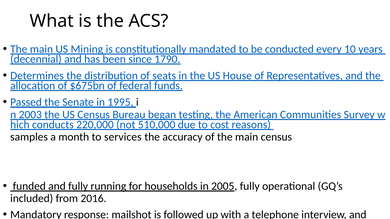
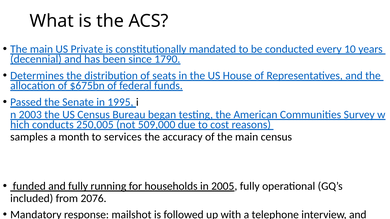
Mining: Mining -> Private (87, 49)
220,000: 220,000 -> 250,005 (95, 125)
510,000: 510,000 -> 509,000 (157, 125)
2016: 2016 -> 2076 (94, 199)
